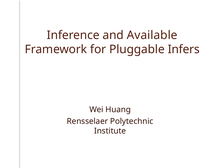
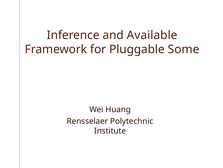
Infers: Infers -> Some (184, 49)
